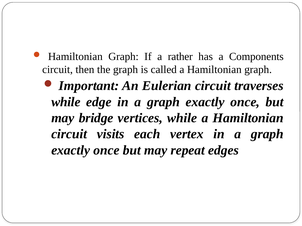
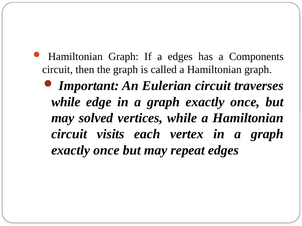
a rather: rather -> edges (180, 57)
bridge: bridge -> solved (96, 118)
